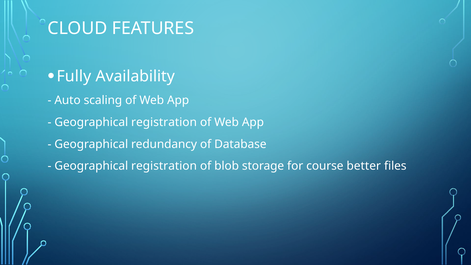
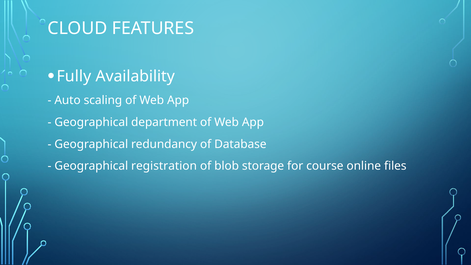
registration: registration -> department (164, 122)
better: better -> online (364, 166)
